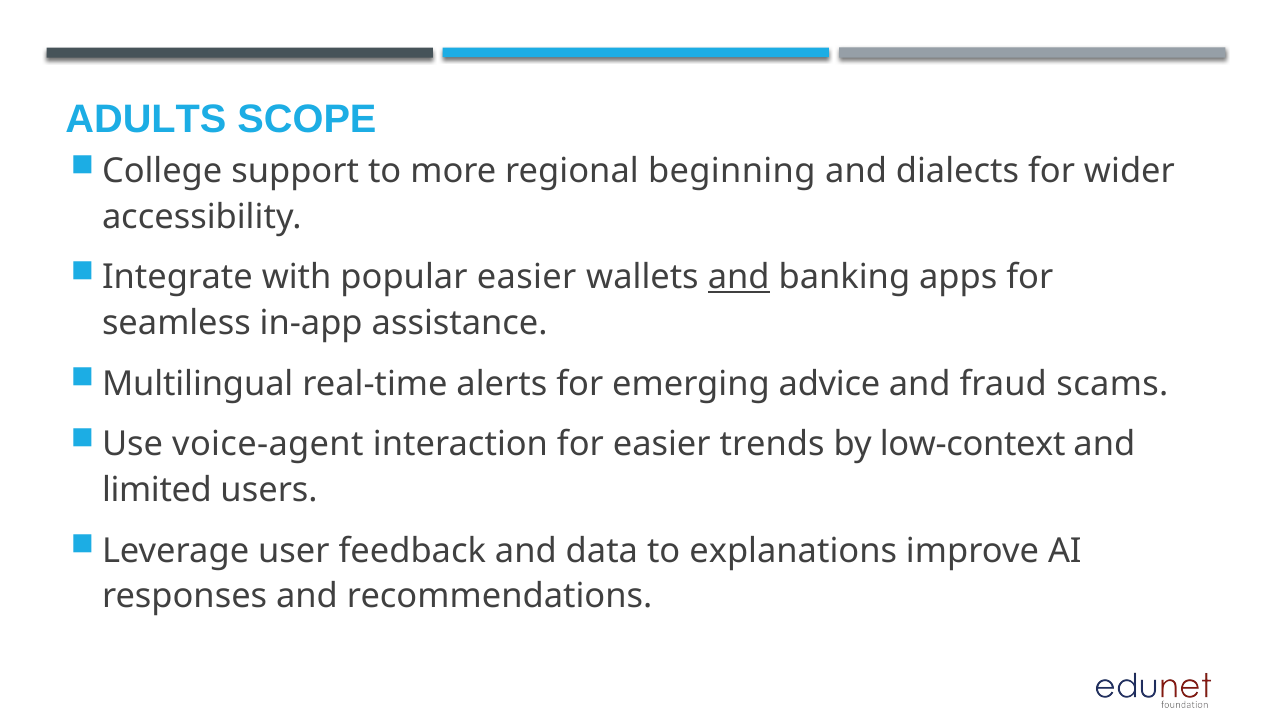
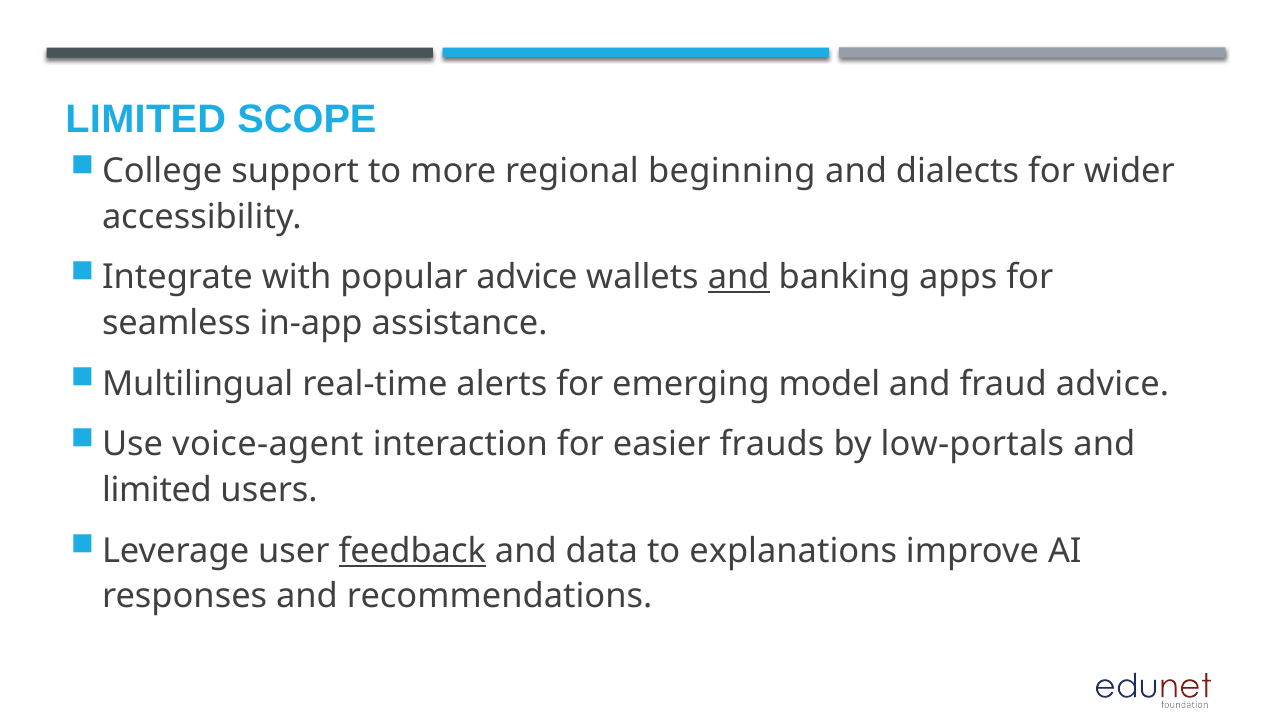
ADULTS: ADULTS -> LIMITED (146, 119)
popular easier: easier -> advice (527, 278)
advice: advice -> model (829, 384)
fraud scams: scams -> advice (1113, 384)
trends: trends -> frauds (772, 445)
low-context: low-context -> low-portals (972, 445)
feedback underline: none -> present (412, 551)
